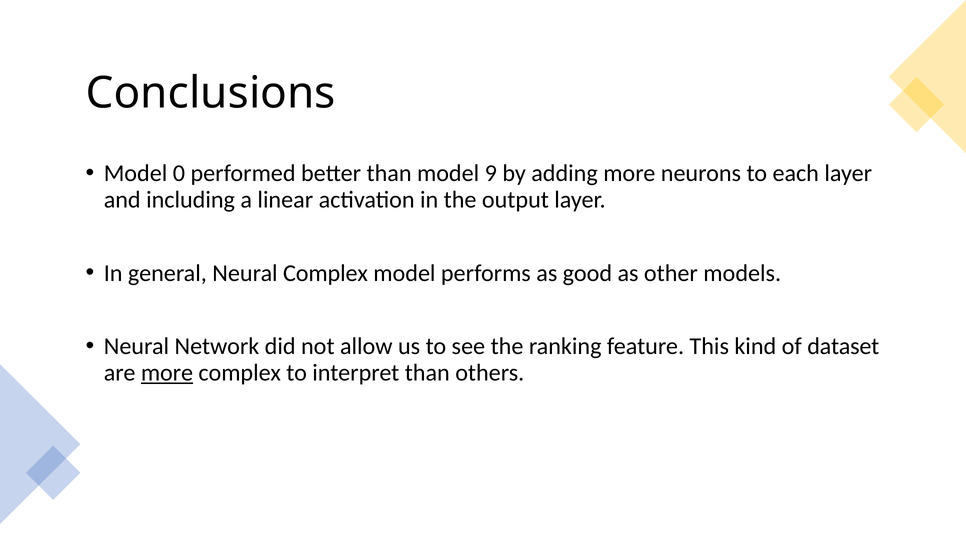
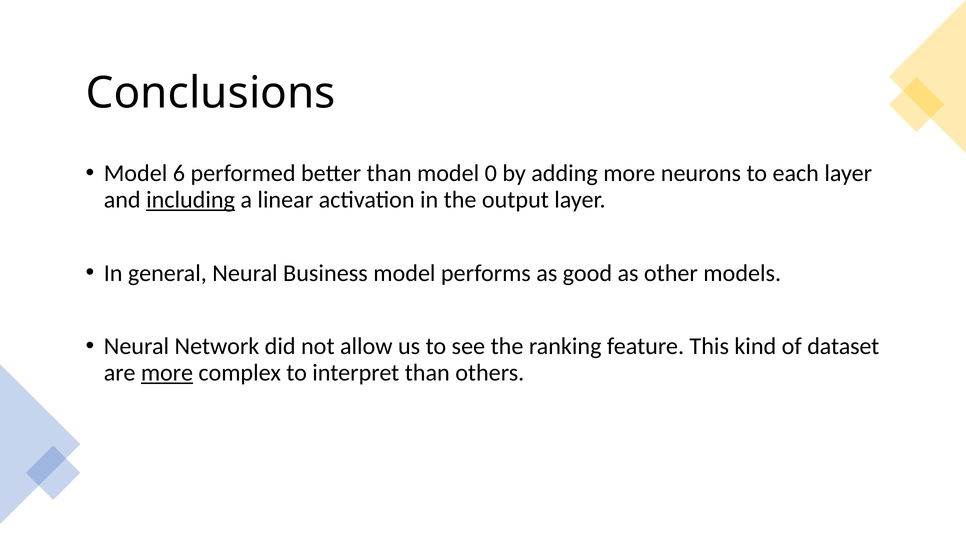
0: 0 -> 6 (179, 174)
9: 9 -> 0 (491, 174)
including underline: none -> present (191, 200)
Neural Complex: Complex -> Business (325, 273)
